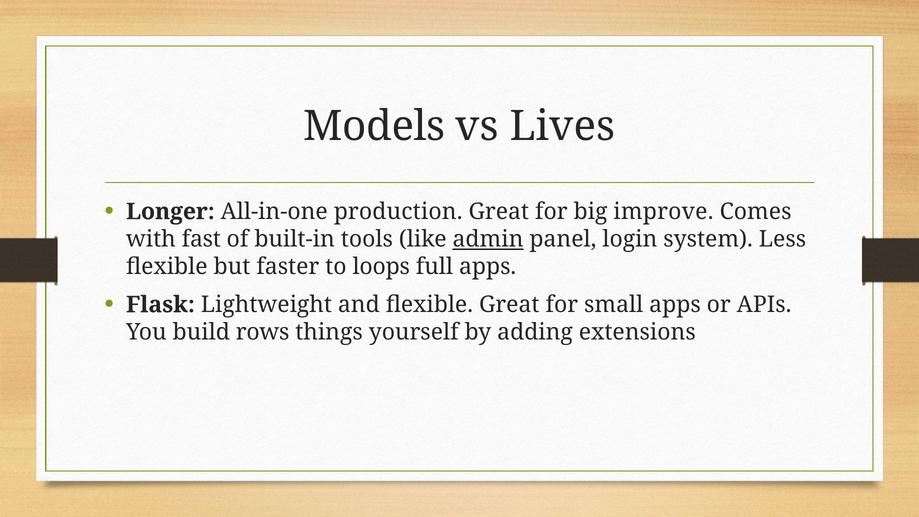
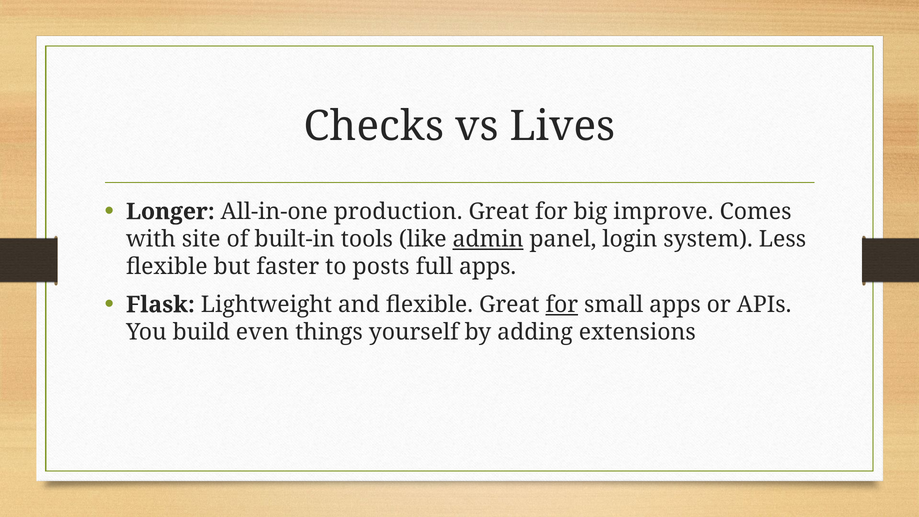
Models: Models -> Checks (374, 126)
fast: fast -> site (201, 239)
loops: loops -> posts (381, 267)
for underline: none -> present (562, 305)
rows: rows -> even (262, 332)
